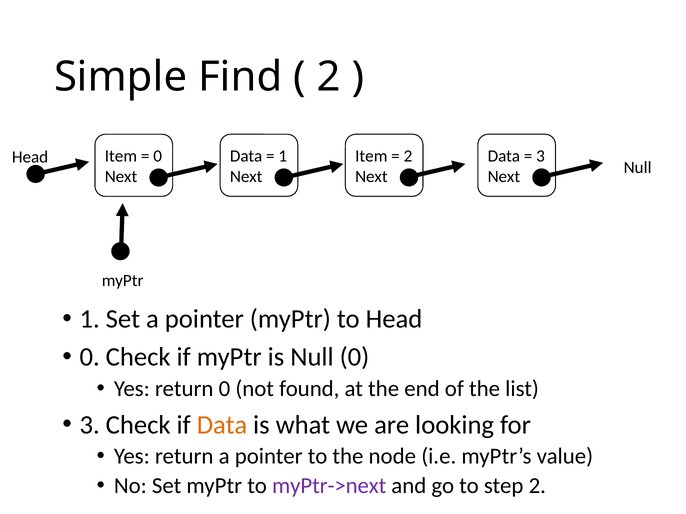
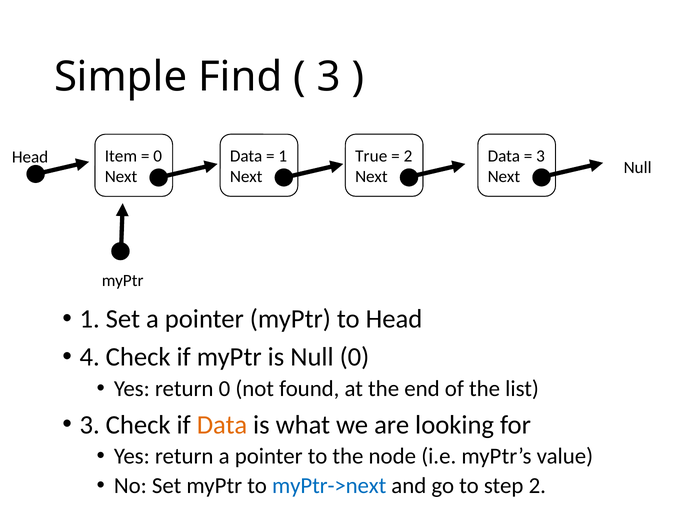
2: 2 -> 3 (329, 77)
Item: Item -> True (371, 156)
0: 0 -> 4 (90, 357)
myPtr->next colour: purple -> blue (329, 486)
